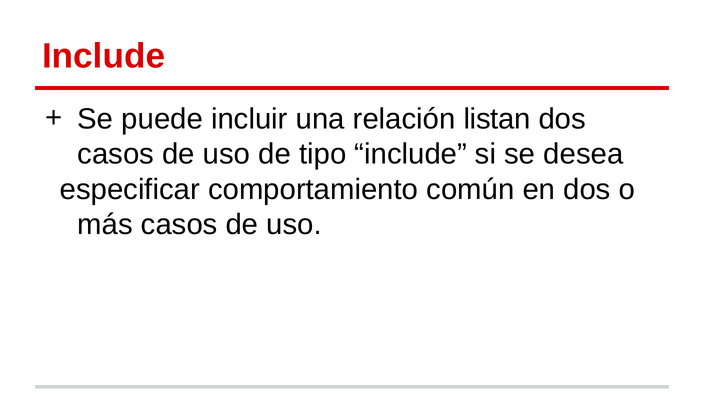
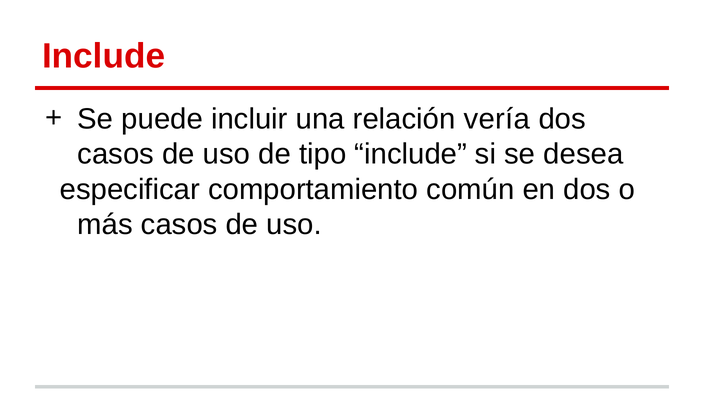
listan: listan -> vería (497, 119)
